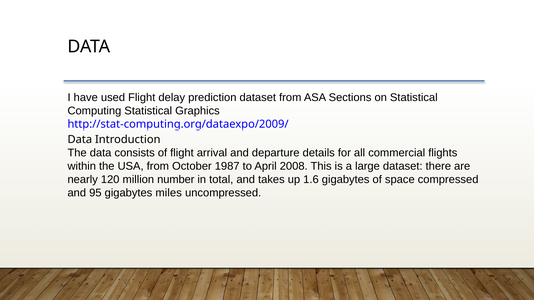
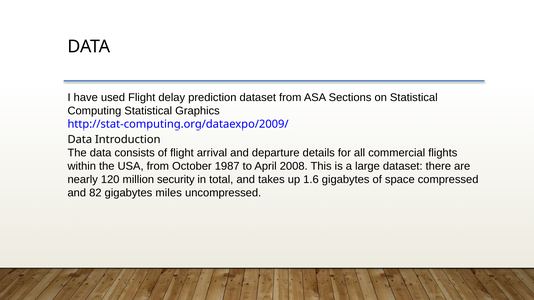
number: number -> security (176, 180)
95: 95 -> 82 (95, 193)
